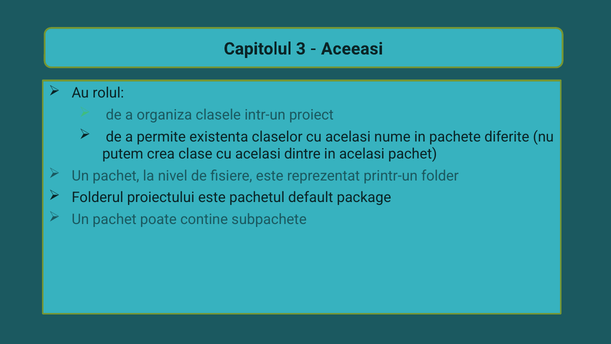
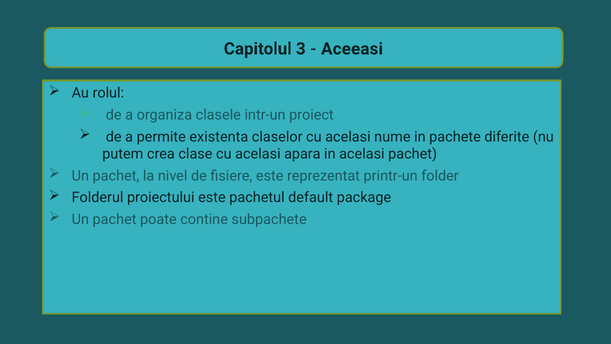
dintre: dintre -> apara (302, 154)
